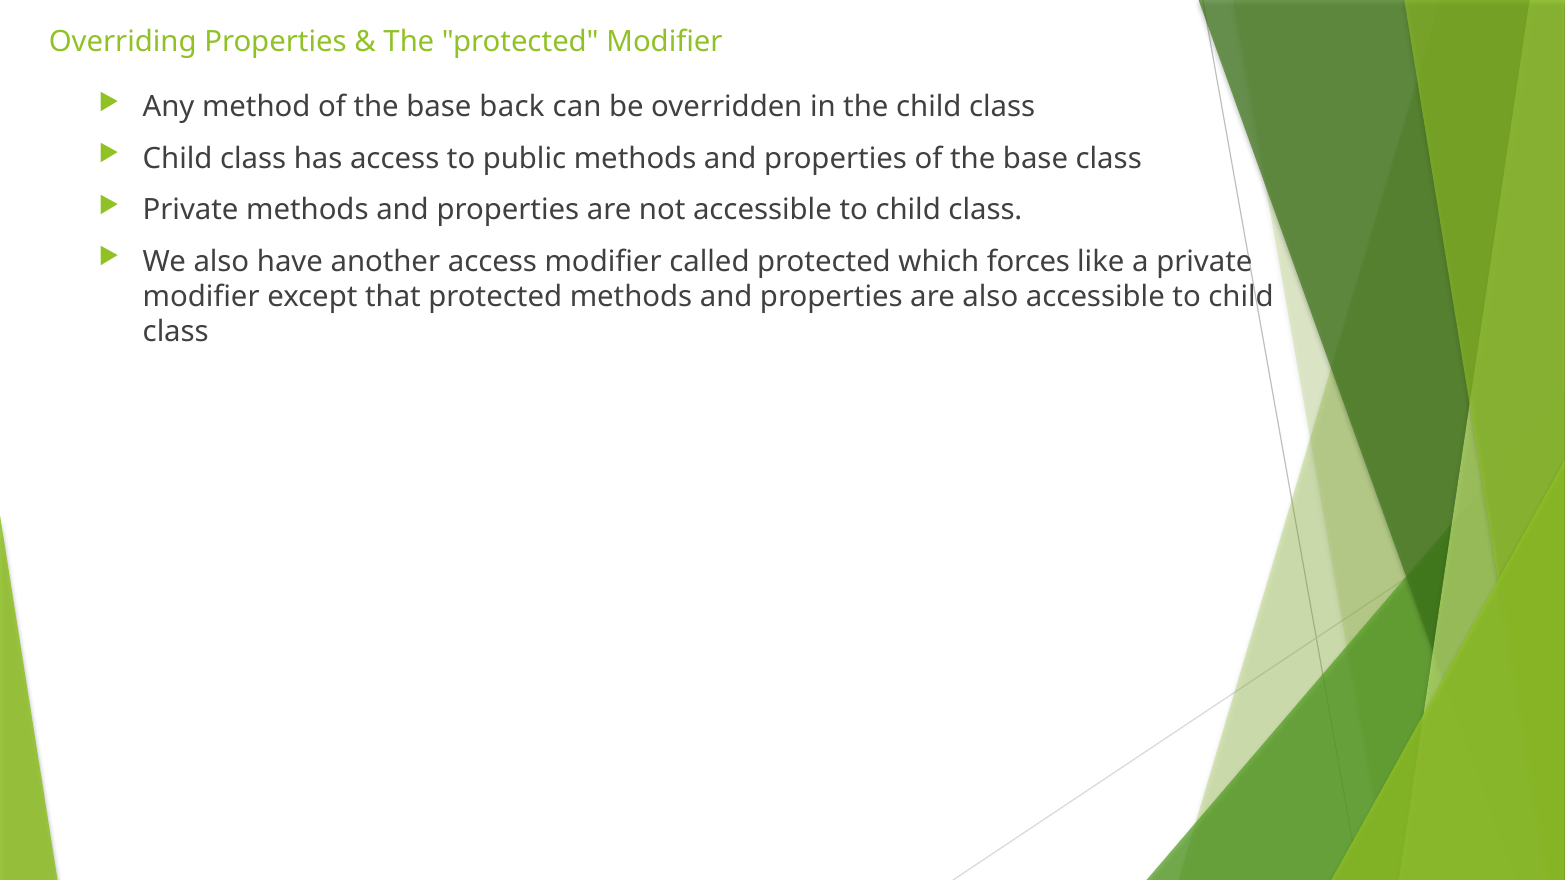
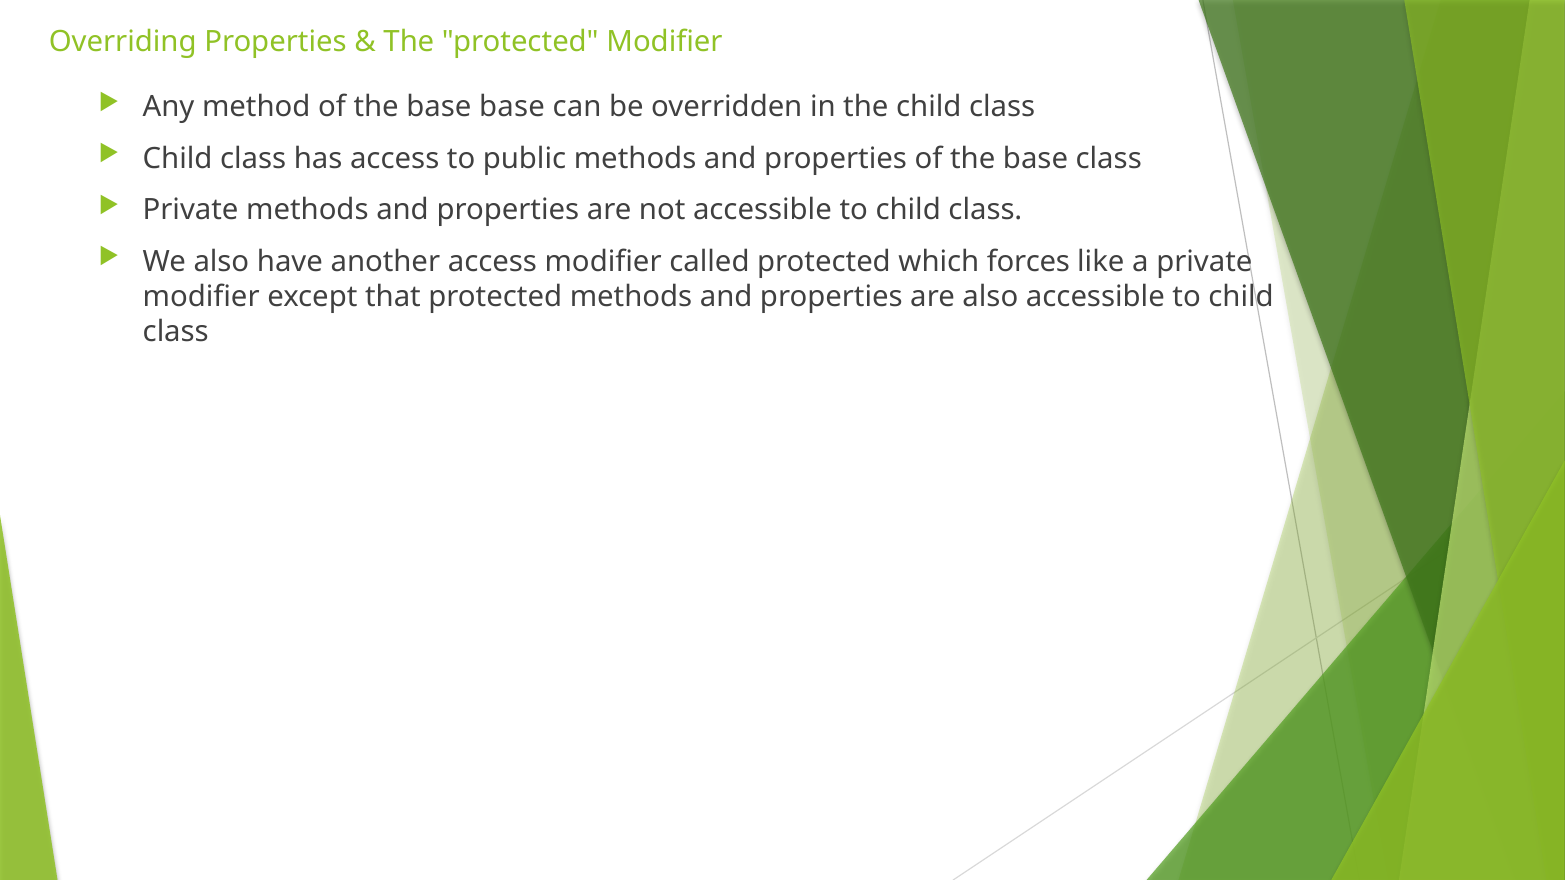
base back: back -> base (512, 107)
